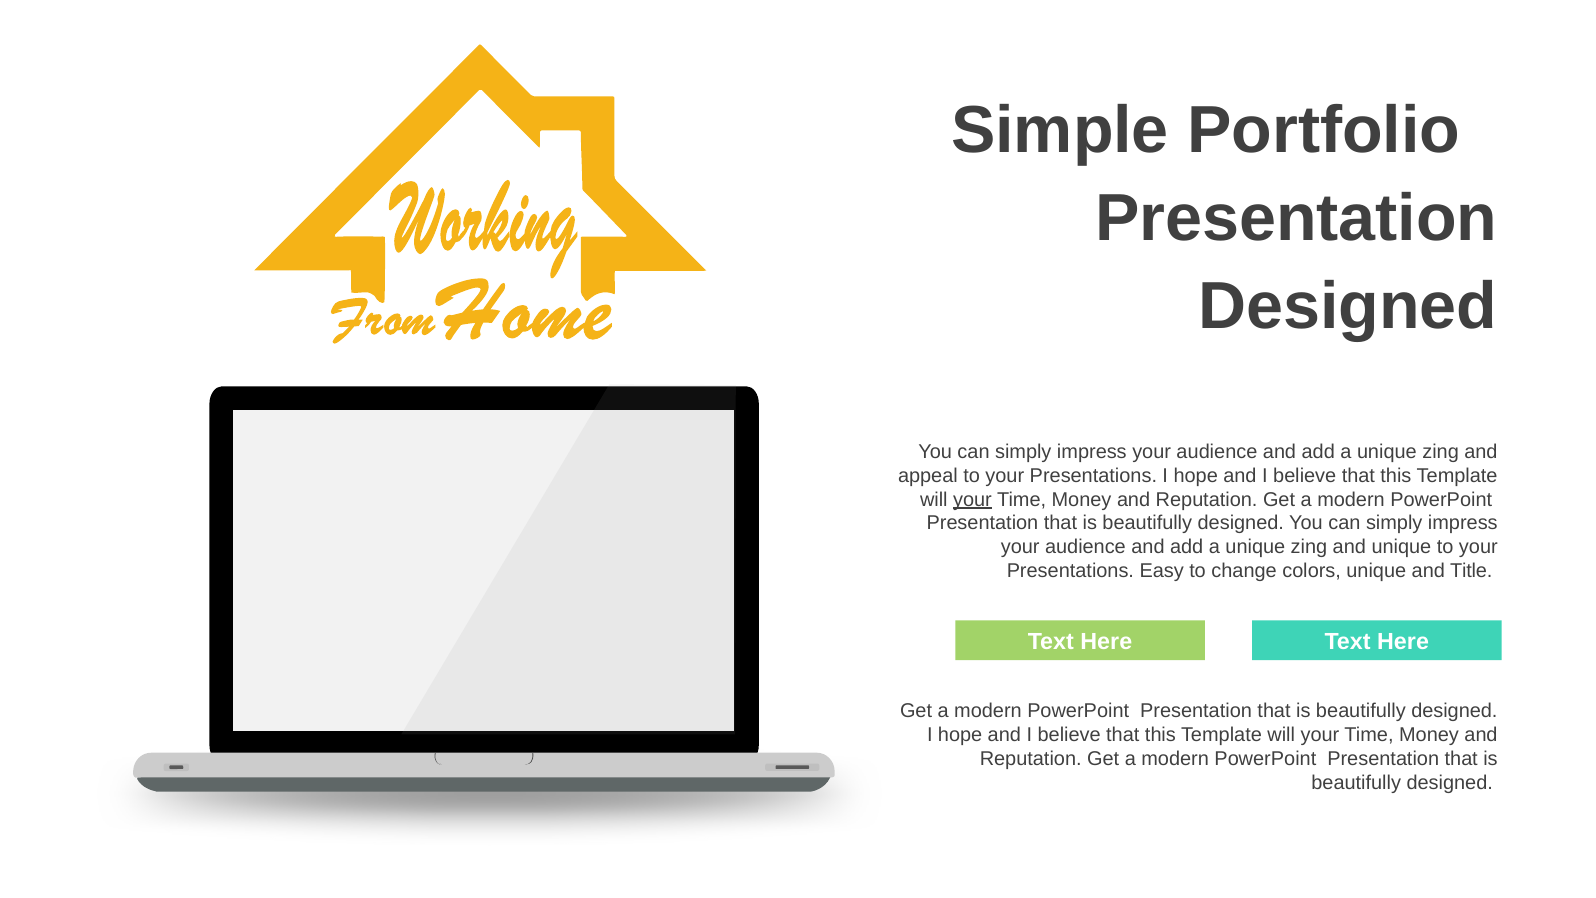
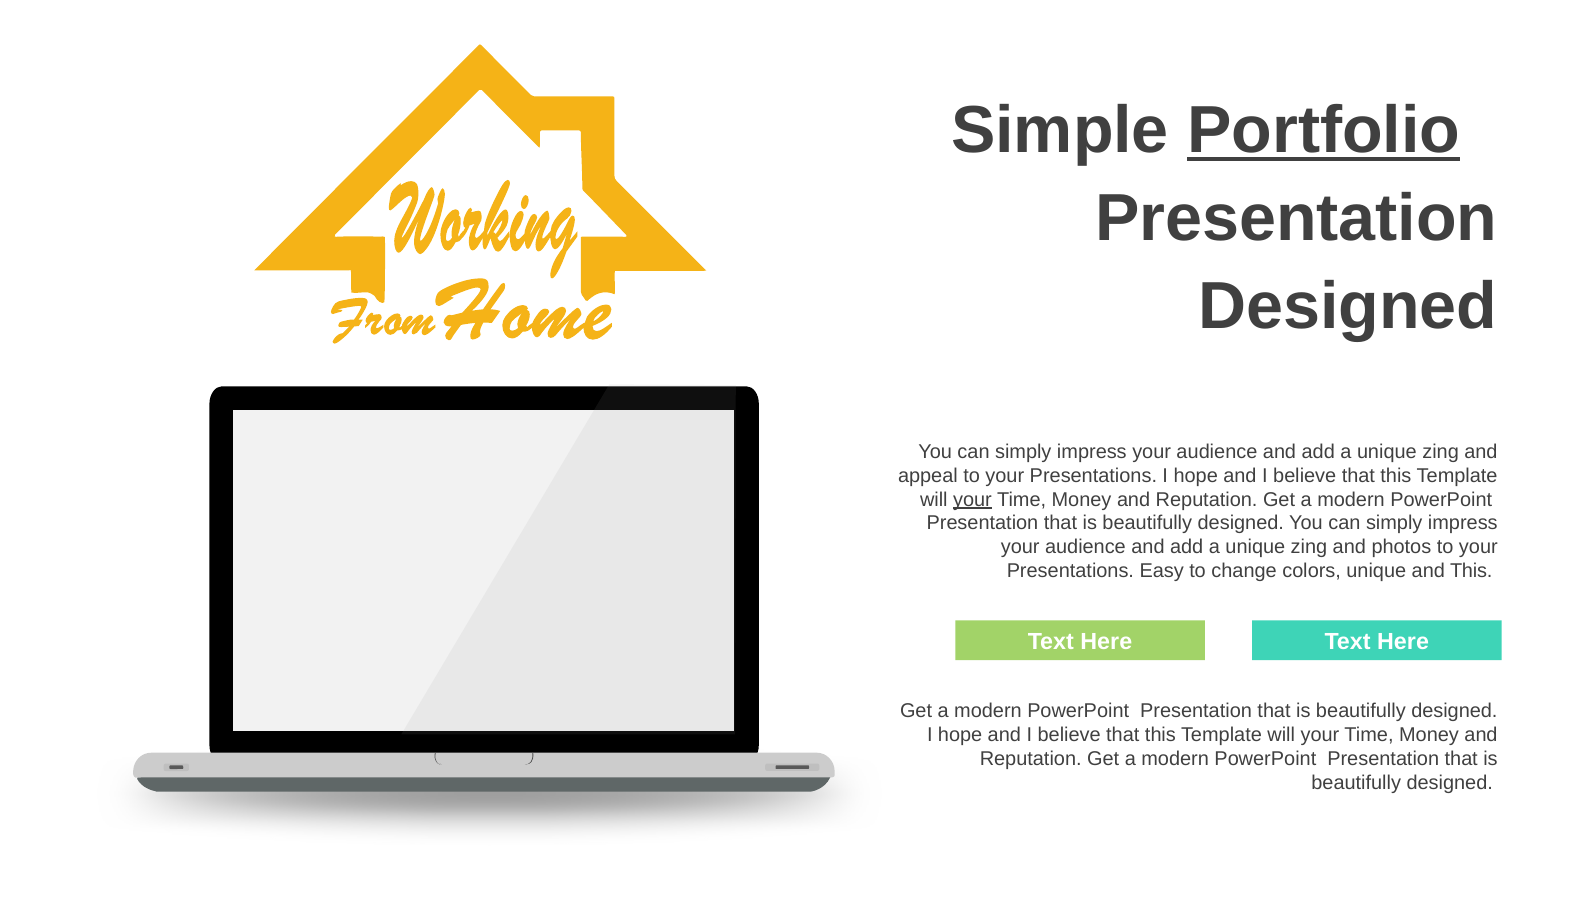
Portfolio underline: none -> present (1324, 131)
and unique: unique -> photos (1401, 547)
and Title: Title -> This (1471, 571)
